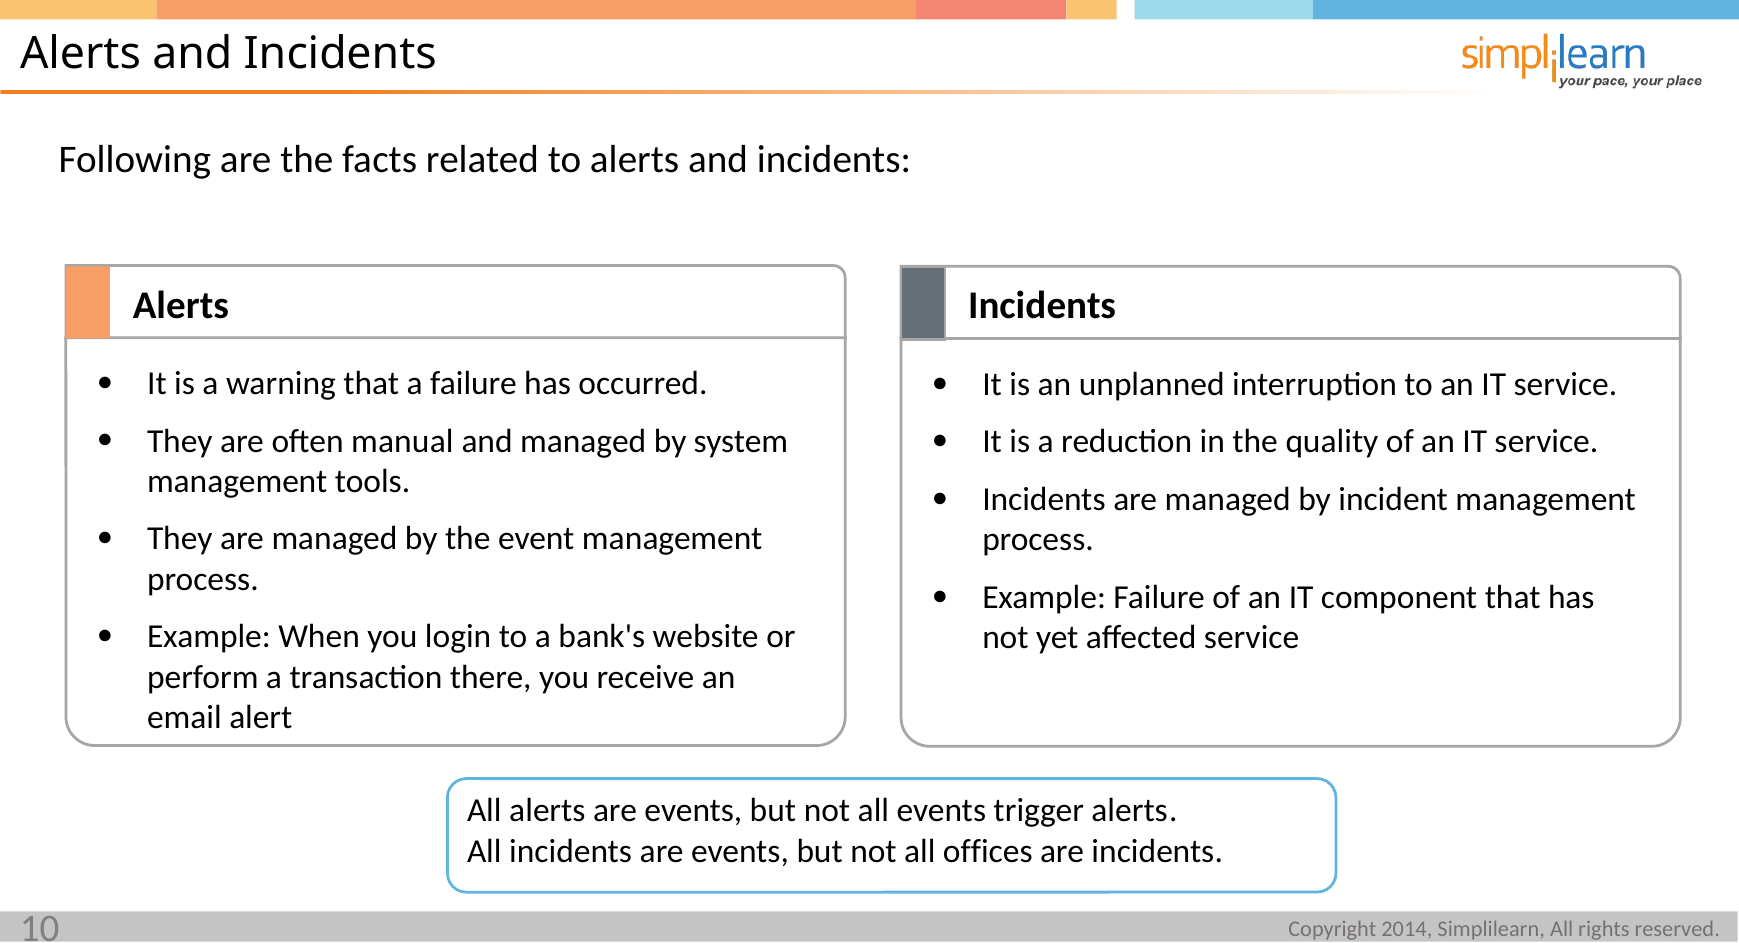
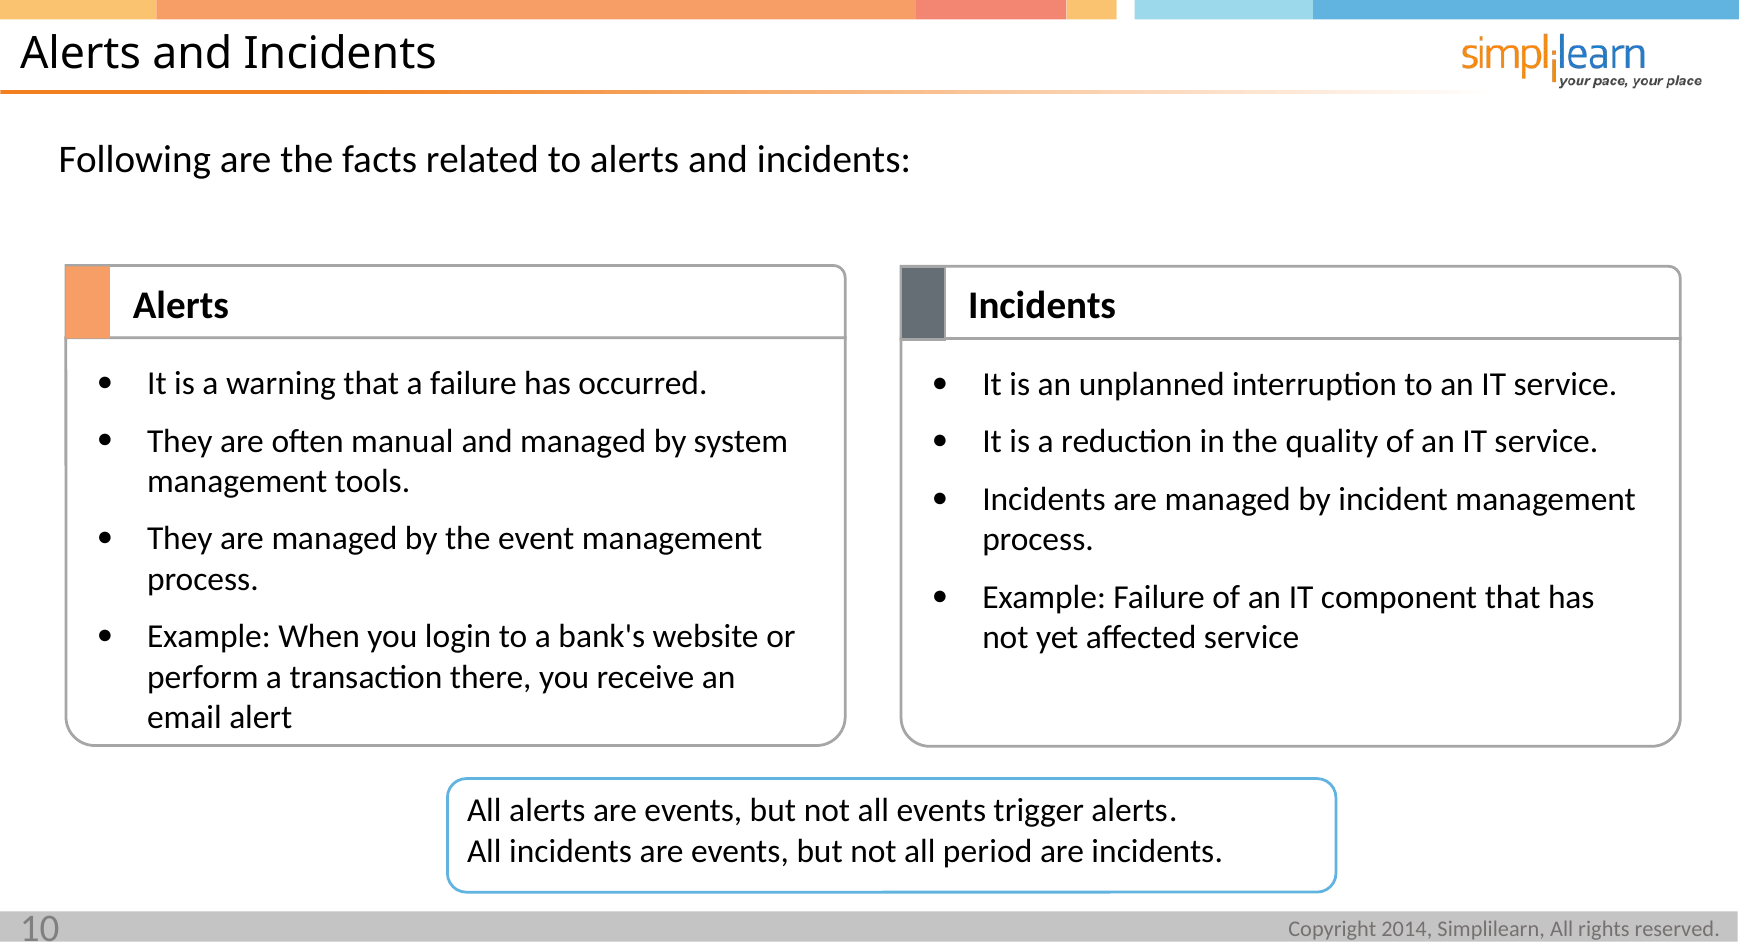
offices: offices -> period (988, 851)
